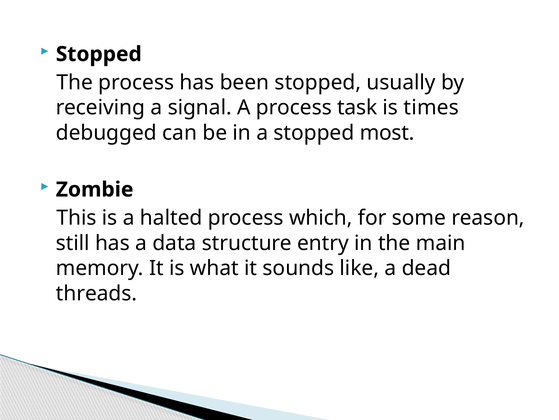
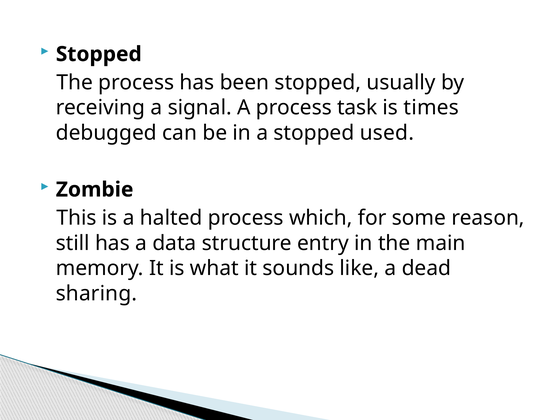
most: most -> used (387, 133)
threads: threads -> sharing (96, 293)
